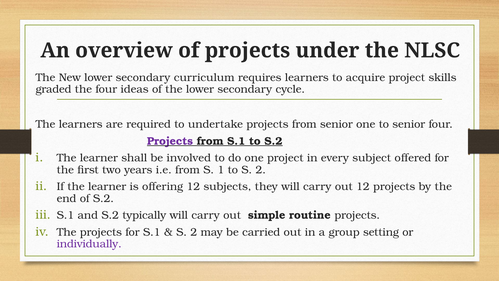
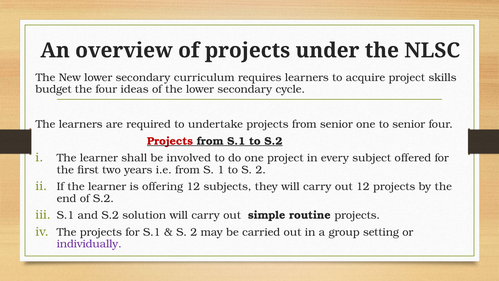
graded: graded -> budget (54, 89)
Projects colour: purple -> red (170, 141)
typically: typically -> solution (144, 215)
